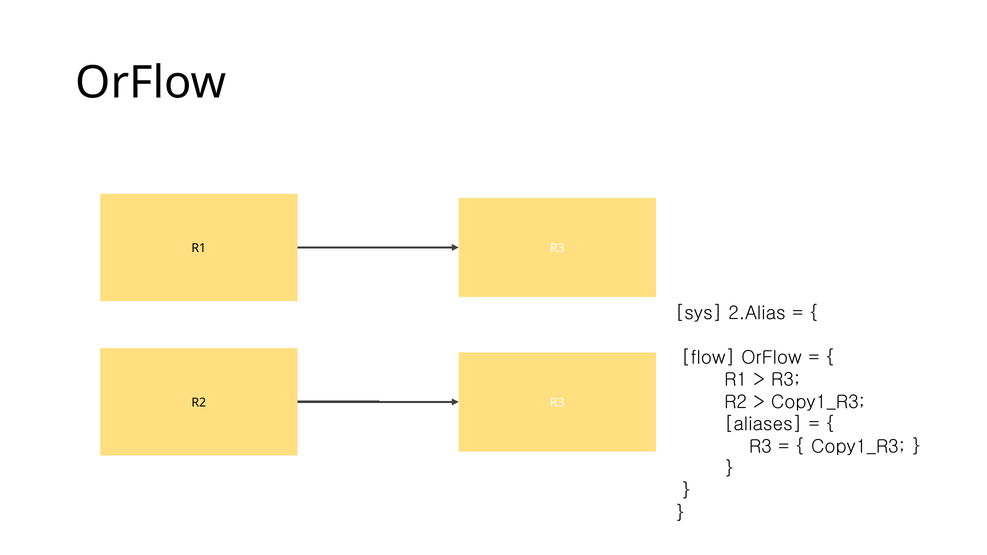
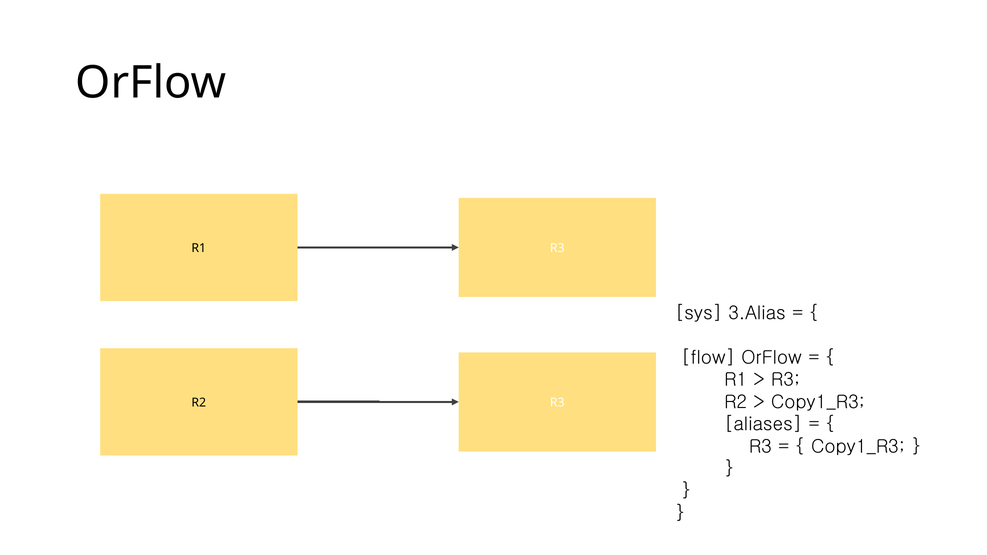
2.Alias: 2.Alias -> 3.Alias (757, 313)
